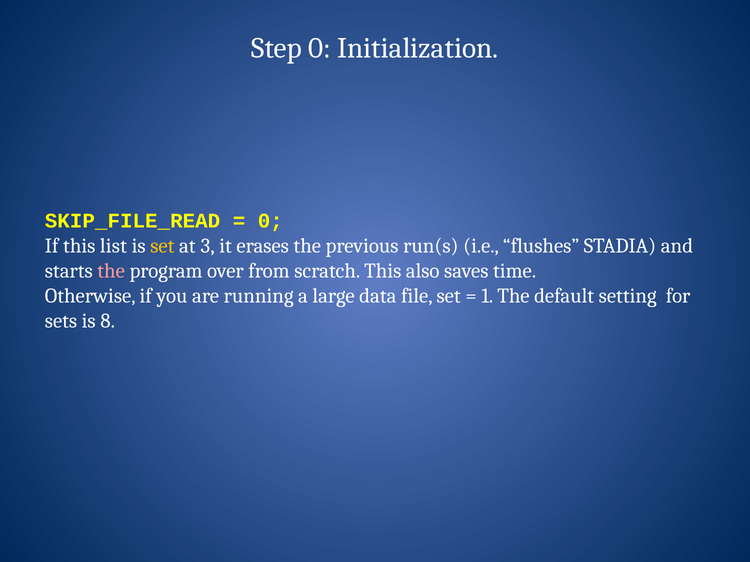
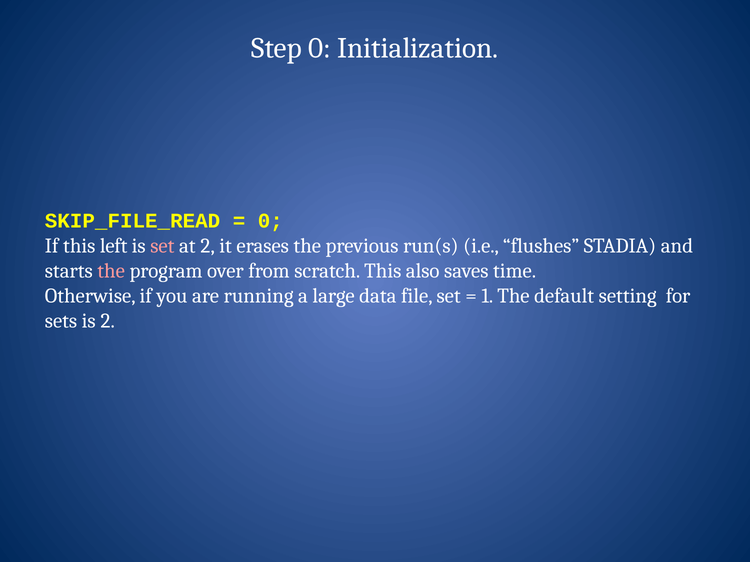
list: list -> left (114, 246)
set colour: yellow -> pink (162, 246)
at 3: 3 -> 2 (208, 246)
is 8: 8 -> 2 (108, 321)
